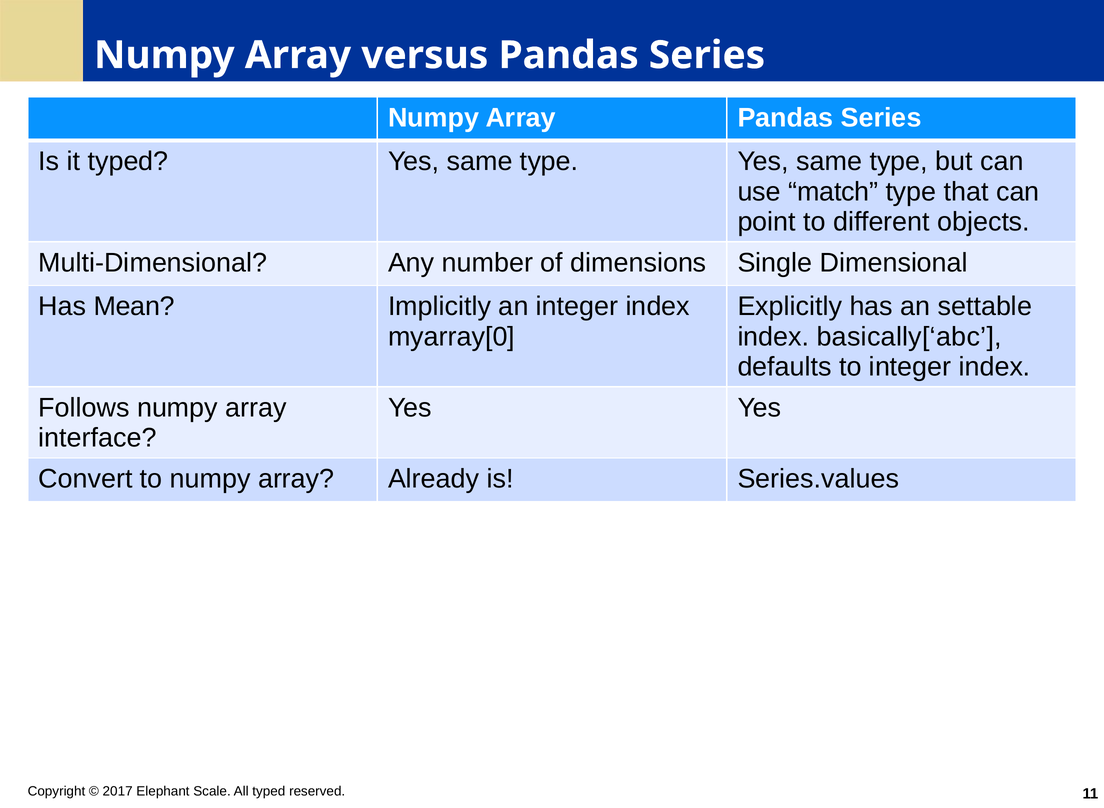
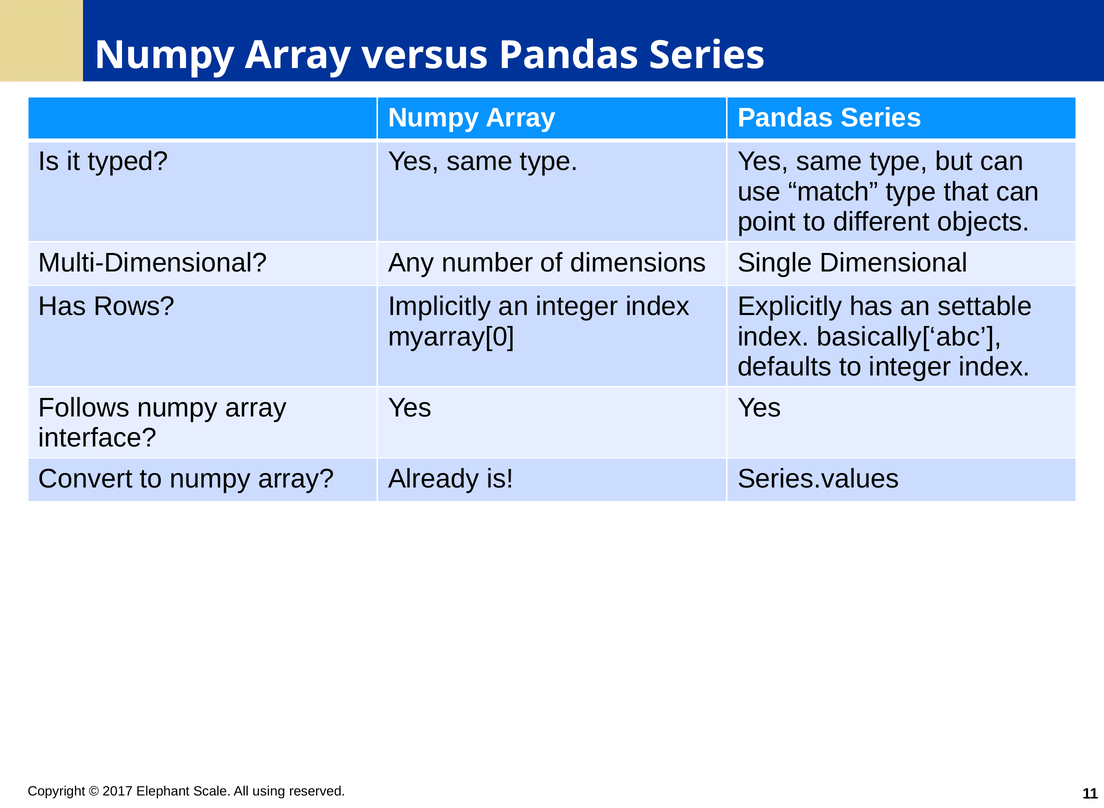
Mean: Mean -> Rows (134, 306)
All typed: typed -> using (269, 791)
